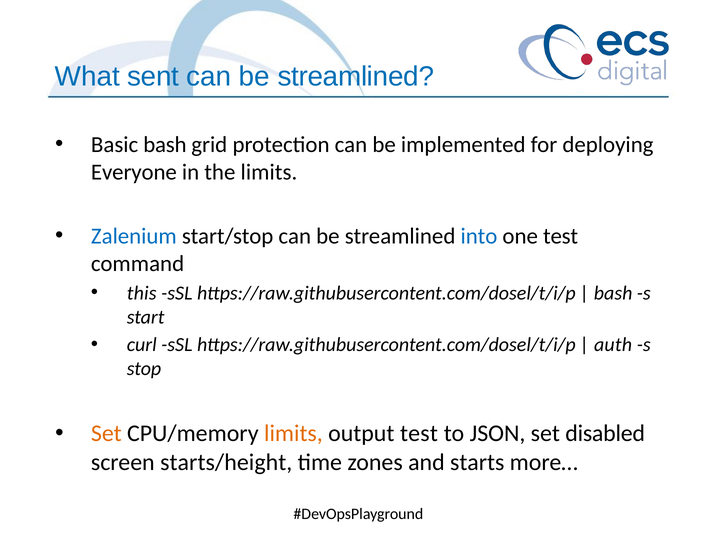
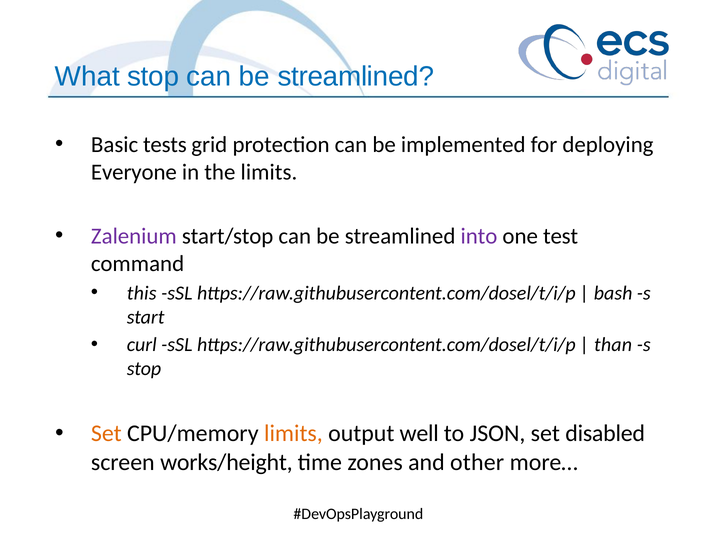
What sent: sent -> stop (153, 76)
Basic bash: bash -> tests (165, 144)
Zalenium colour: blue -> purple (134, 236)
into colour: blue -> purple (479, 236)
auth: auth -> than (613, 345)
output test: test -> well (419, 433)
starts/height: starts/height -> works/height (226, 462)
starts: starts -> other (477, 462)
